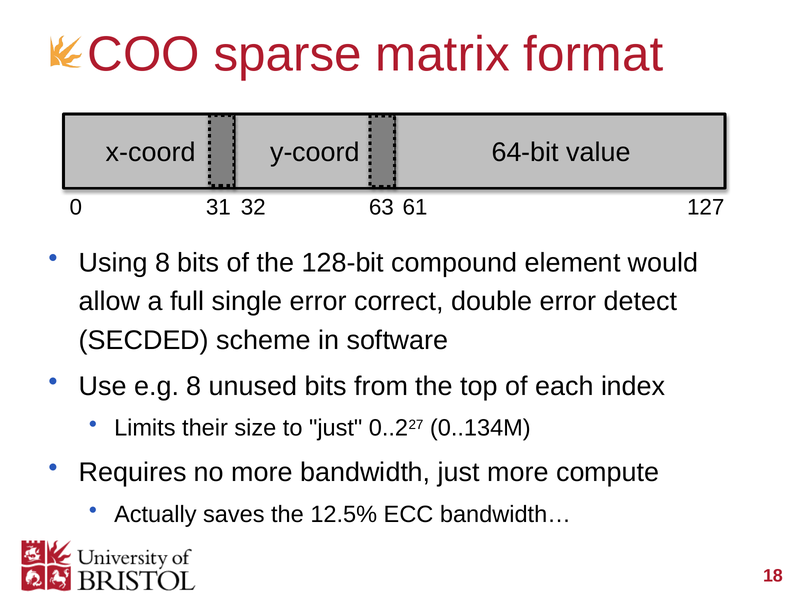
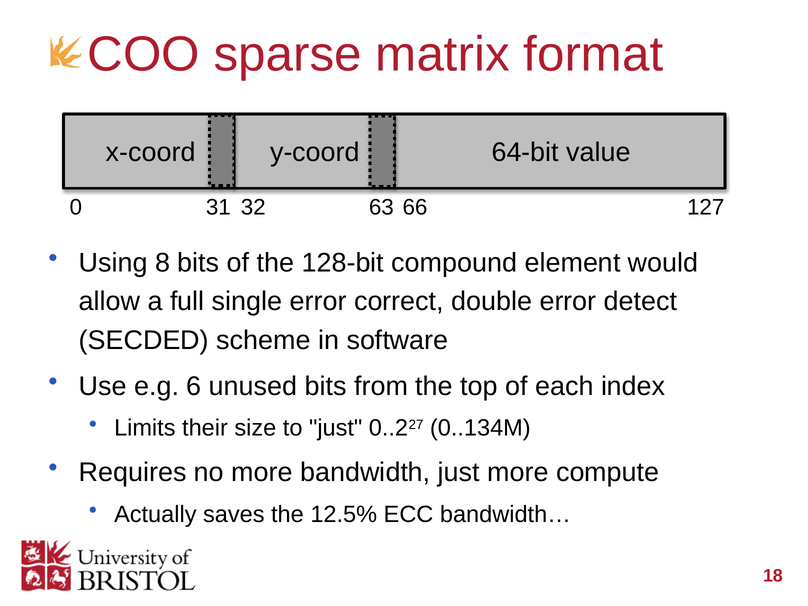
61: 61 -> 66 (415, 207)
e.g 8: 8 -> 6 (194, 386)
